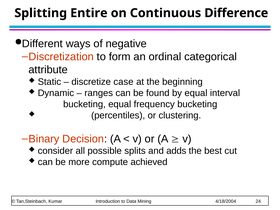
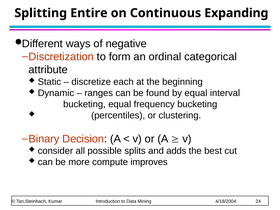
Difference: Difference -> Expanding (236, 13)
case: case -> each (124, 82)
achieved: achieved -> improves (149, 162)
